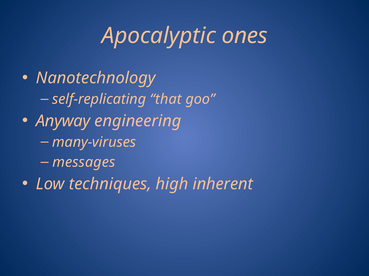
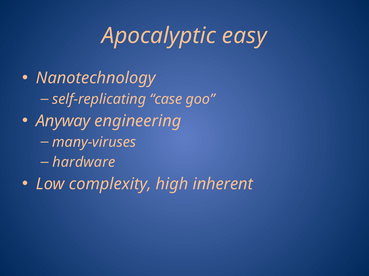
ones: ones -> easy (244, 36)
that: that -> case (166, 99)
messages: messages -> hardware (84, 163)
techniques: techniques -> complexity (110, 184)
